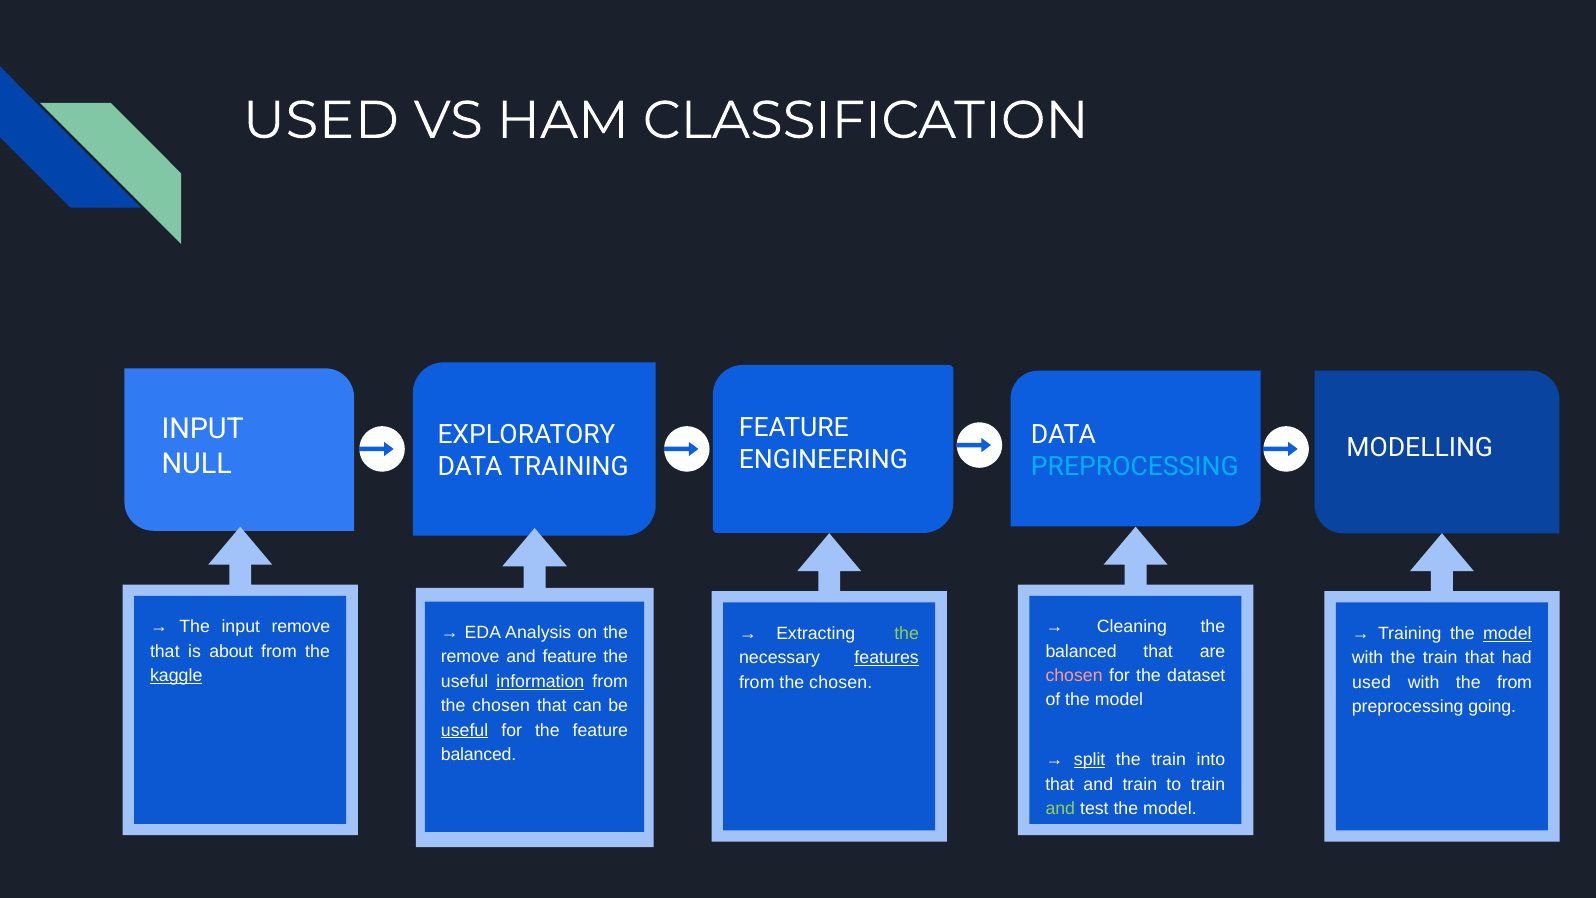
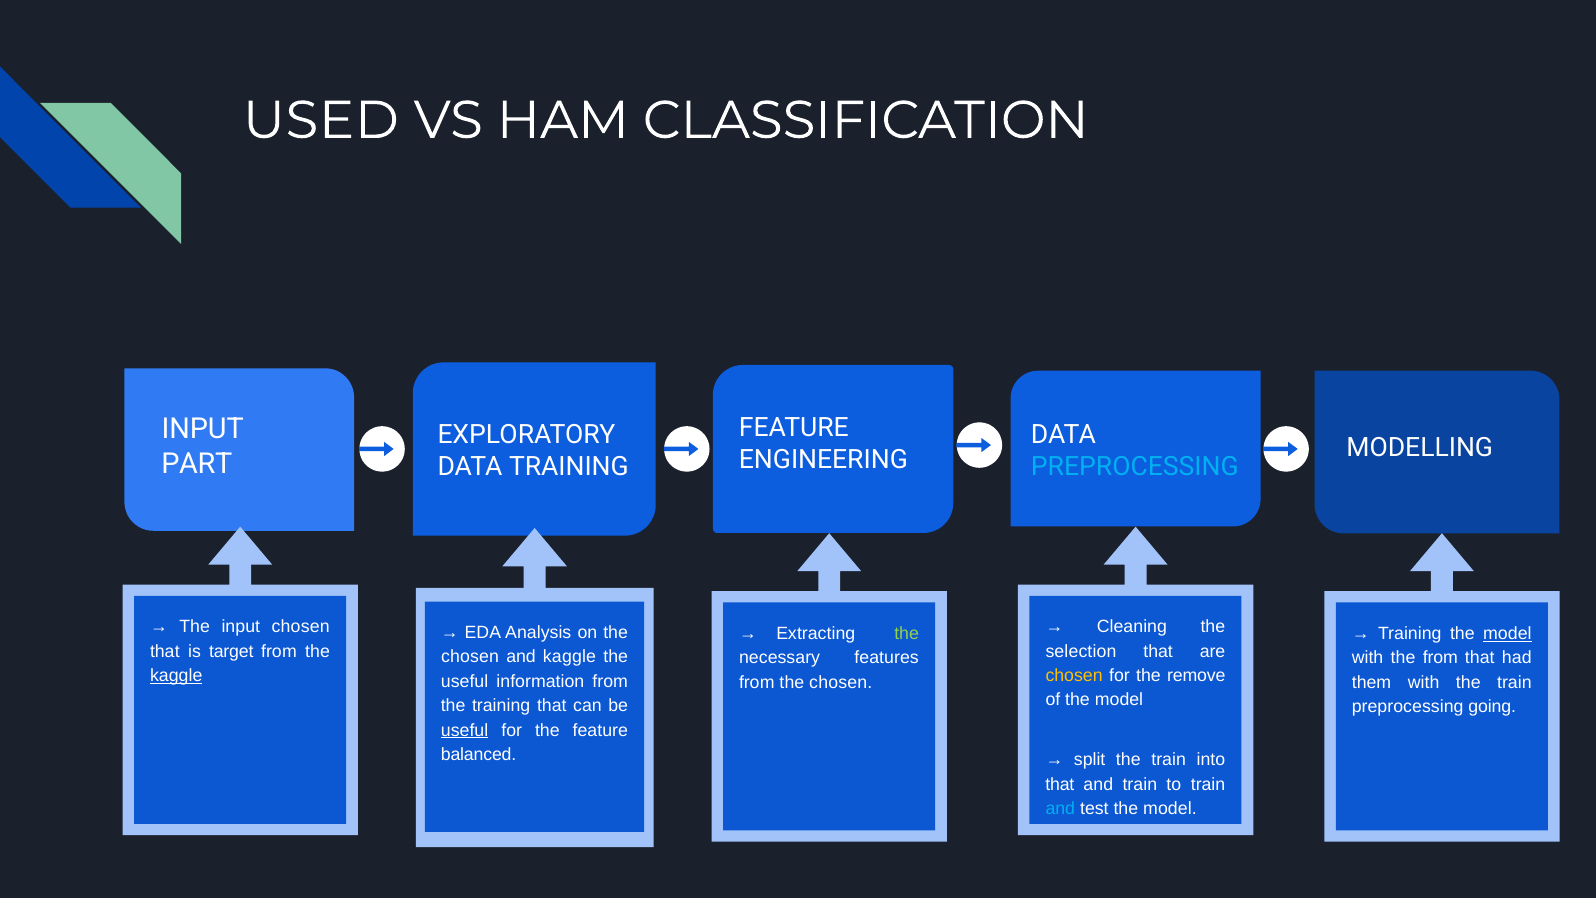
NULL: NULL -> PART (197, 464)
input remove: remove -> chosen (301, 627)
about: about -> target (231, 651)
balanced: balanced -> selection (1081, 651)
remove: remove -> chosen (470, 657)
and feature: feature -> kaggle (569, 657)
features underline: present -> none (887, 658)
with the train: train -> from (1440, 658)
chosen colour: pink -> yellow (1074, 676)
dataset: dataset -> remove (1196, 676)
information underline: present -> none (540, 681)
used: used -> them (1372, 682)
with the from: from -> train (1514, 682)
chosen: chosen -> training (501, 706)
split underline: present -> none (1090, 760)
and colour: light green -> light blue (1060, 808)
